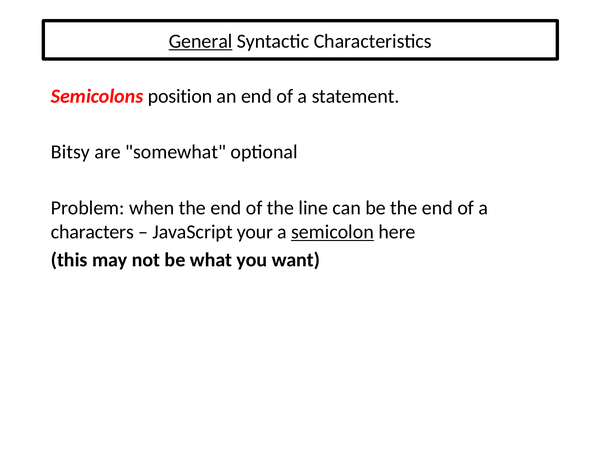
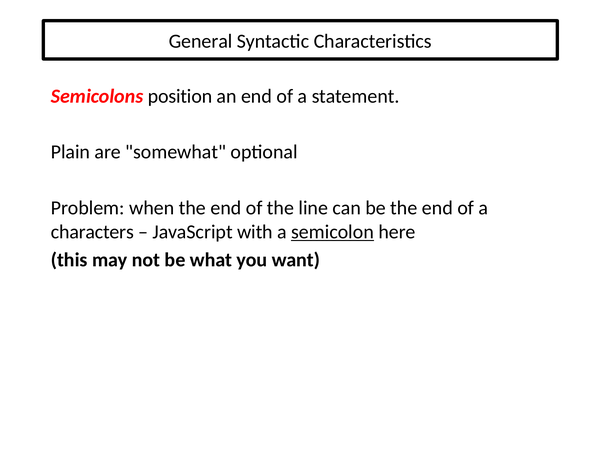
General underline: present -> none (201, 41)
Bitsy: Bitsy -> Plain (70, 152)
your: your -> with (255, 232)
